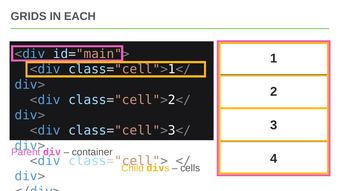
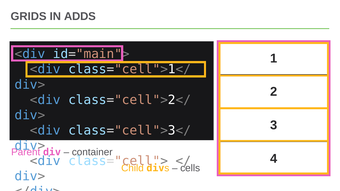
EACH: EACH -> ADDS (80, 16)
